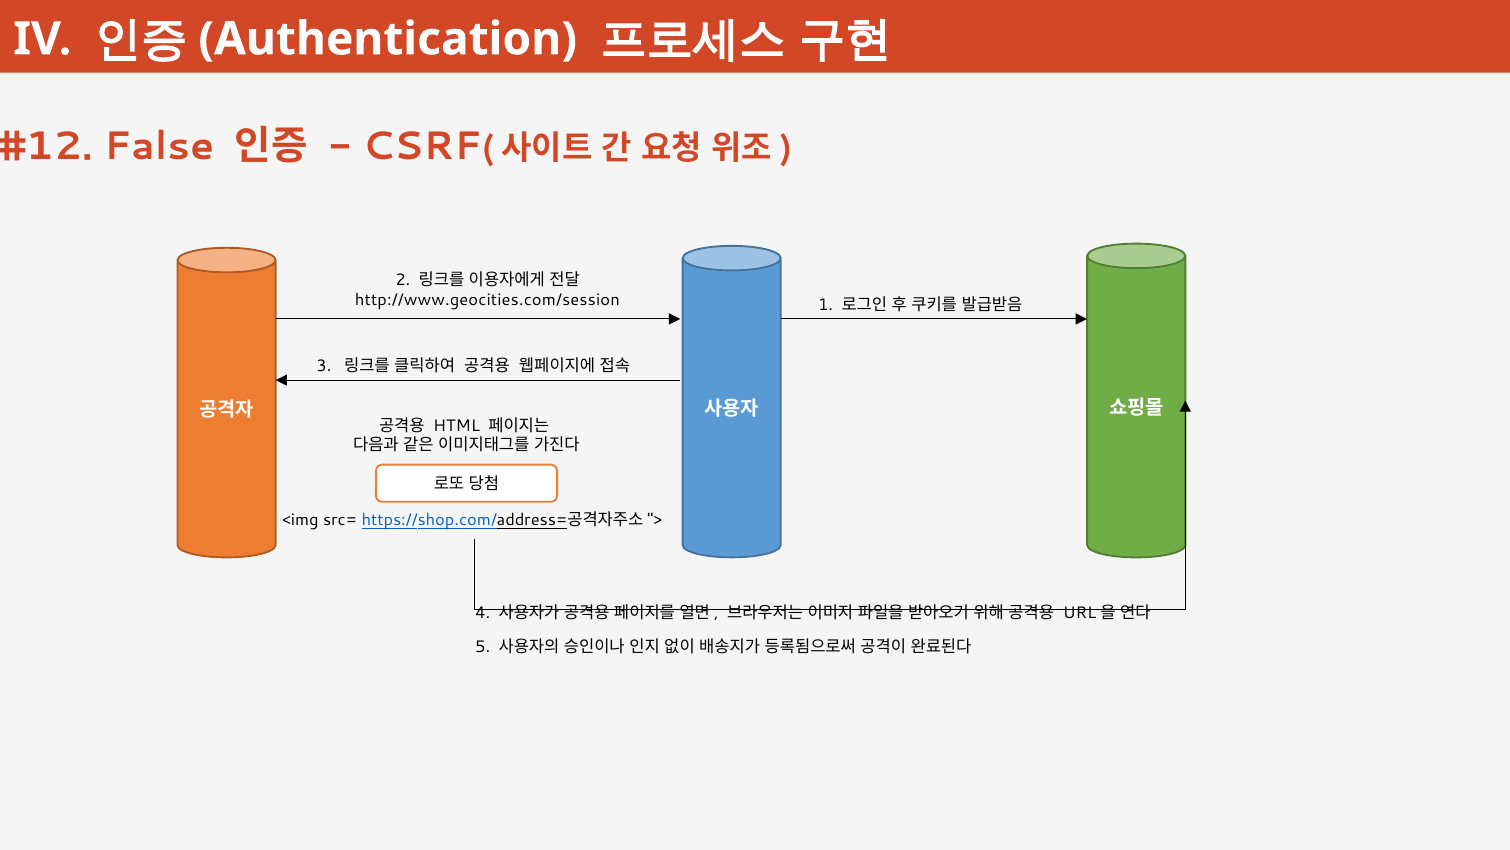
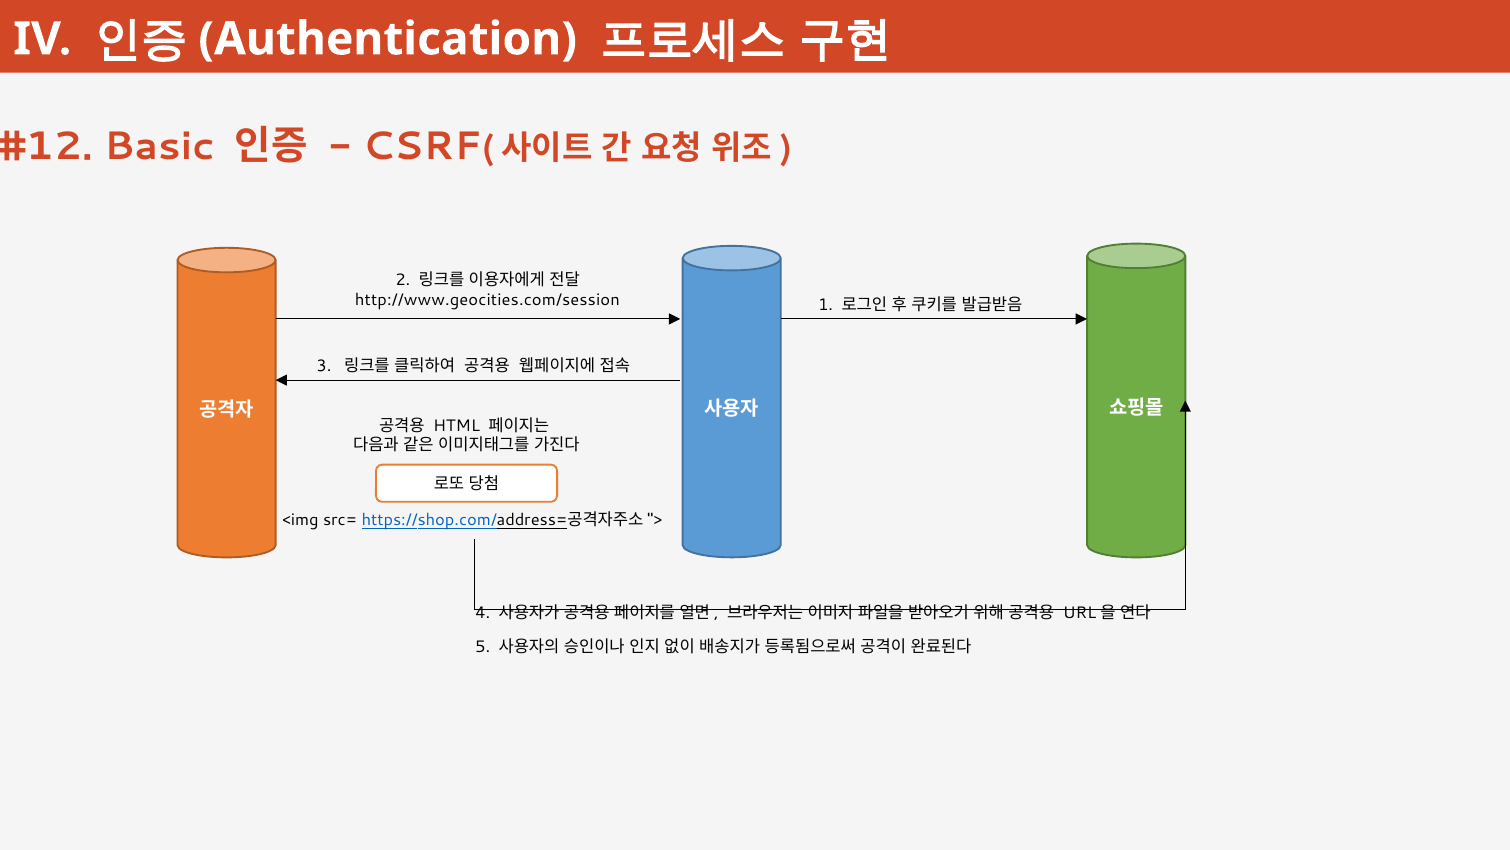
False: False -> Basic (159, 146)
